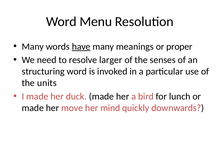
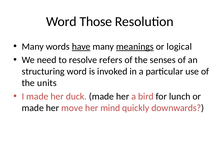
Menu: Menu -> Those (96, 22)
meanings underline: none -> present (135, 47)
proper: proper -> logical (179, 47)
larger: larger -> refers (111, 60)
